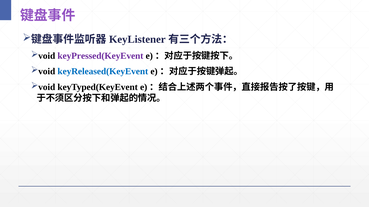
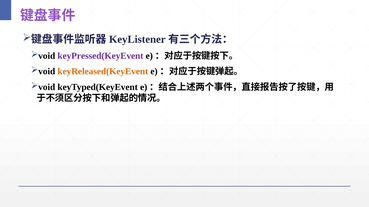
keyReleased(KeyEvent colour: blue -> orange (103, 72)
